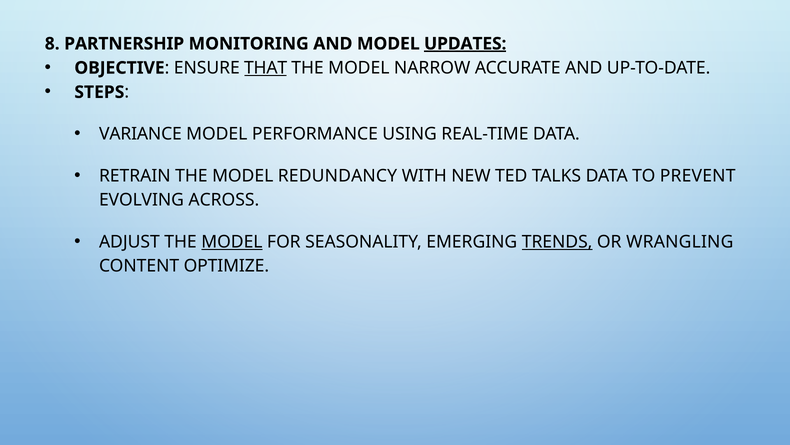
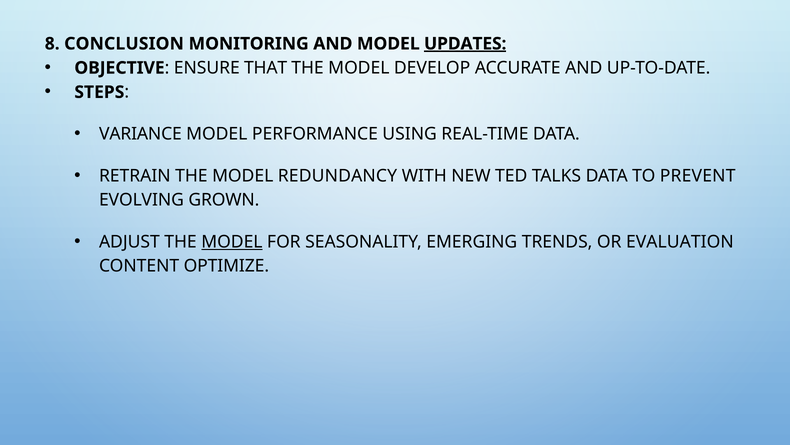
PARTNERSHIP: PARTNERSHIP -> CONCLUSION (124, 44)
THAT underline: present -> none (266, 68)
NARROW: NARROW -> DEVELOP (432, 68)
ACROSS: ACROSS -> GROWN (224, 200)
TRENDS underline: present -> none (557, 241)
WRANGLING: WRANGLING -> EVALUATION (680, 241)
